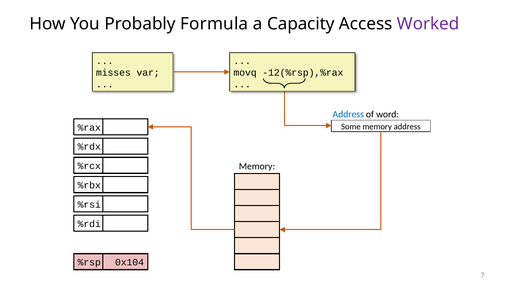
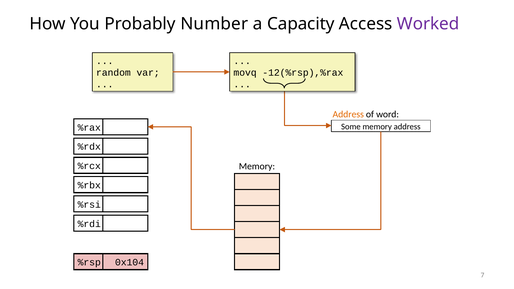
Formula: Formula -> Number (214, 24)
misses: misses -> random (113, 73)
Address colour: blue -> orange (348, 114)
